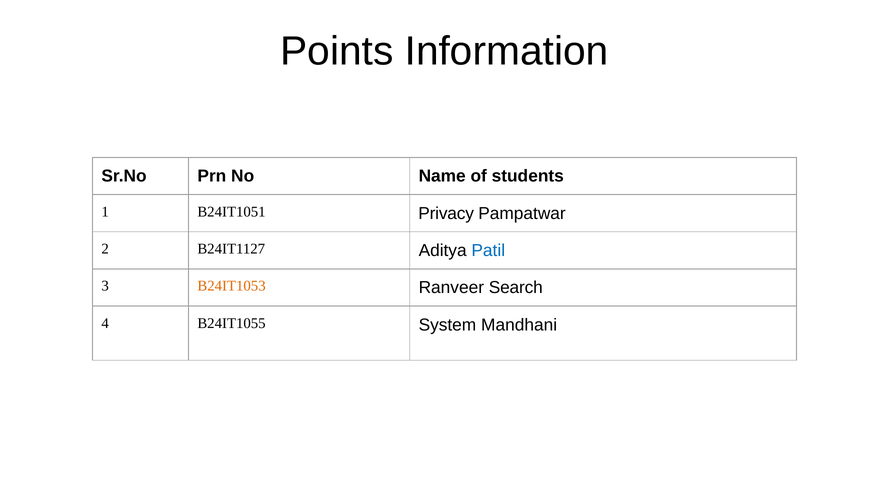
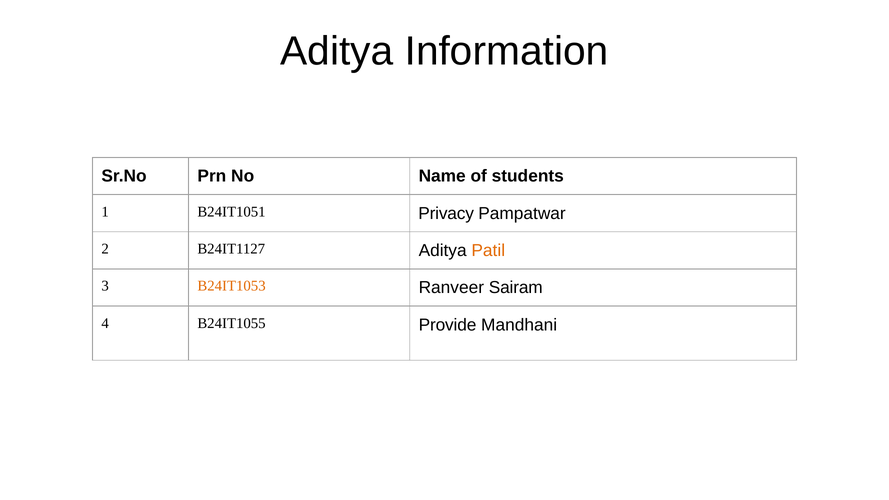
Points: Points -> Aditya (337, 51)
Patil colour: blue -> orange (488, 251)
Search: Search -> Sairam (516, 288)
System: System -> Provide (448, 325)
